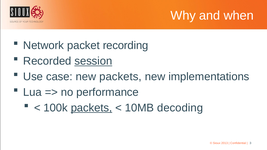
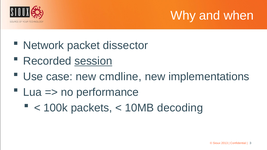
recording: recording -> dissector (125, 46)
new packets: packets -> cmdline (120, 77)
packets underline: present -> none (91, 108)
